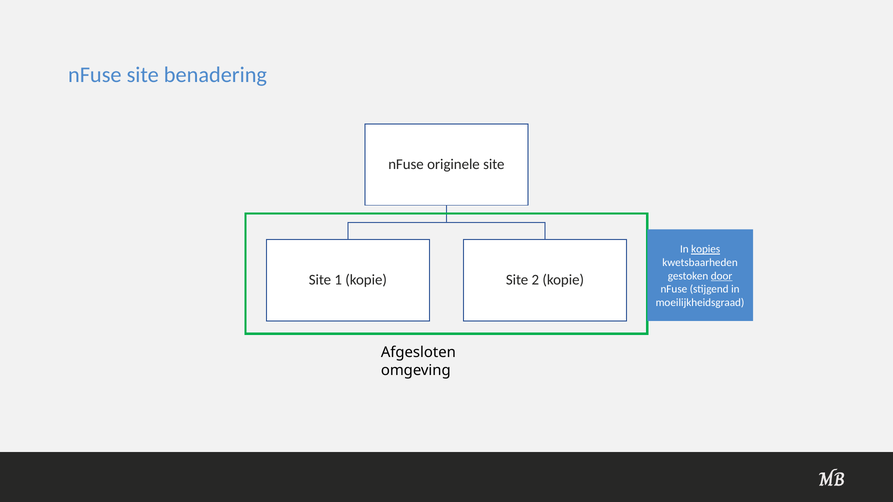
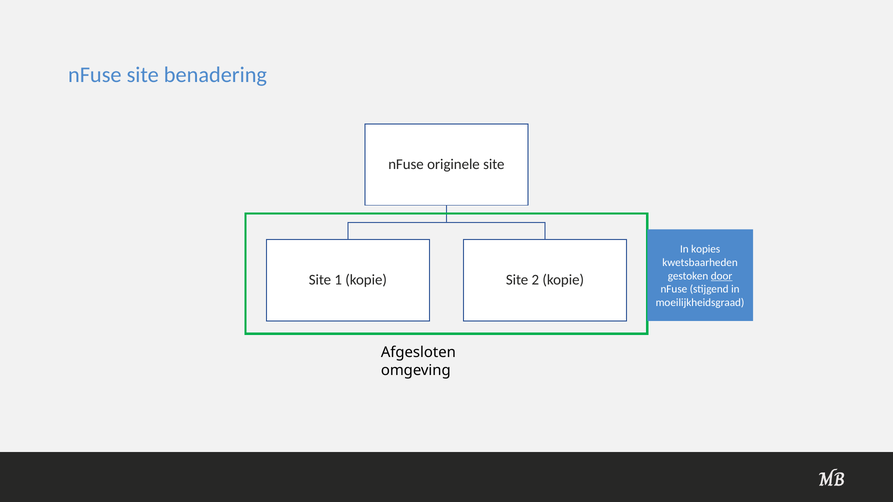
kopies underline: present -> none (706, 249)
